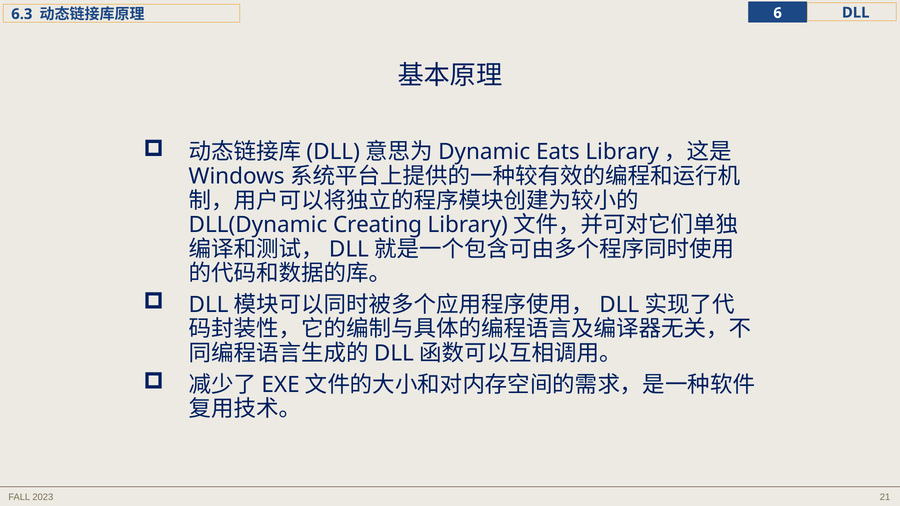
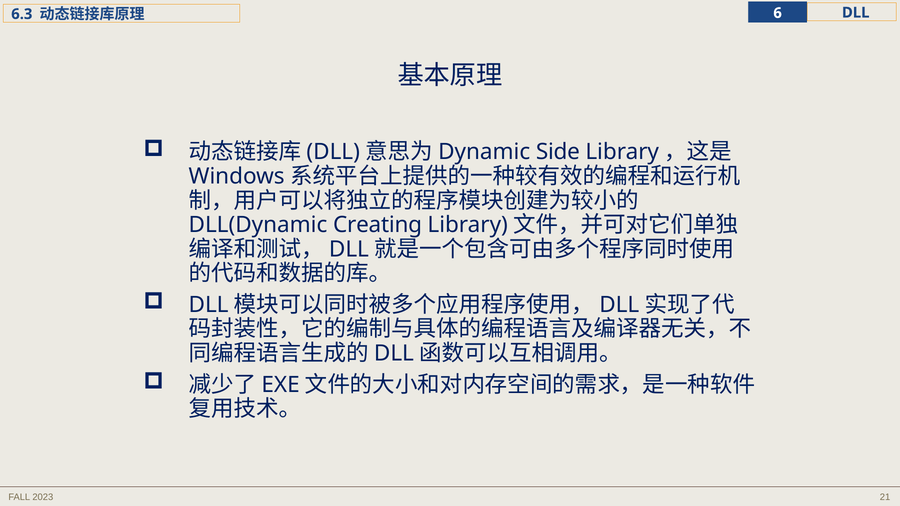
Eats: Eats -> Side (558, 152)
